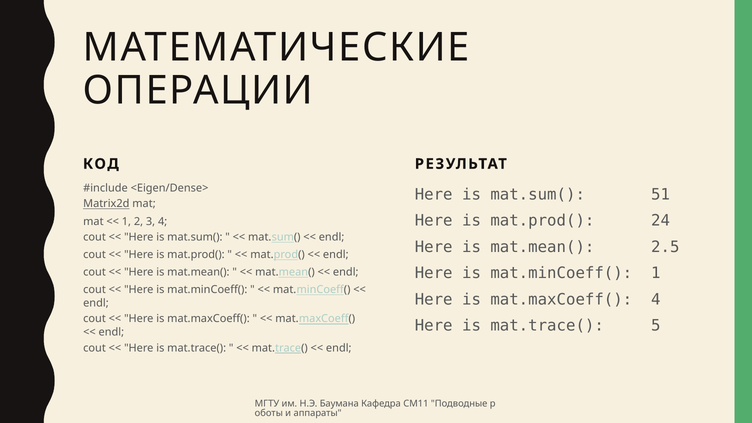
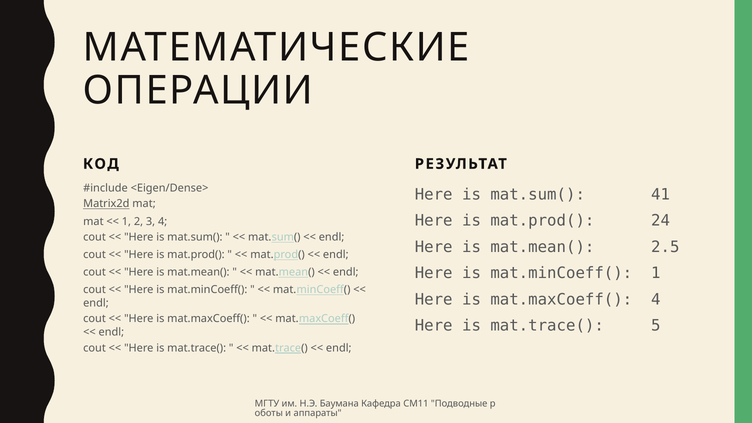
51: 51 -> 41 (661, 195)
